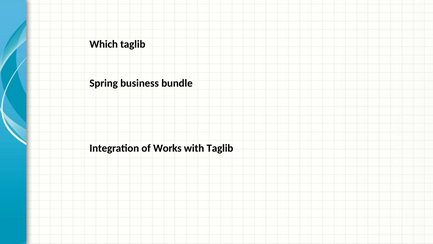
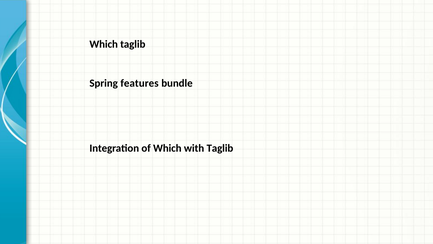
business: business -> features (140, 83)
of Works: Works -> Which (167, 148)
